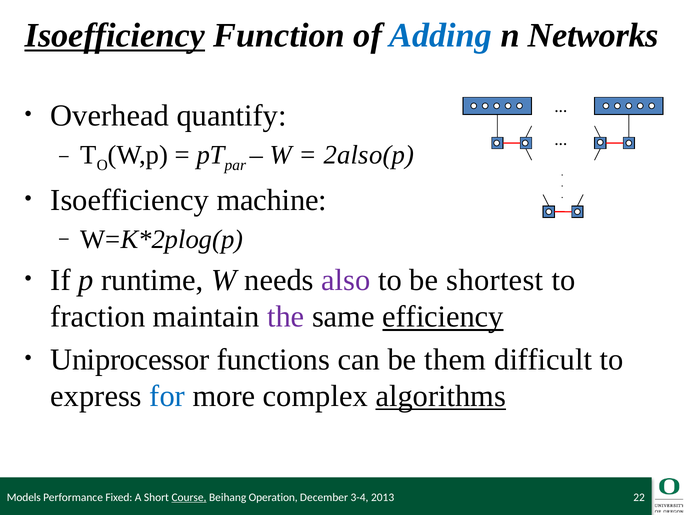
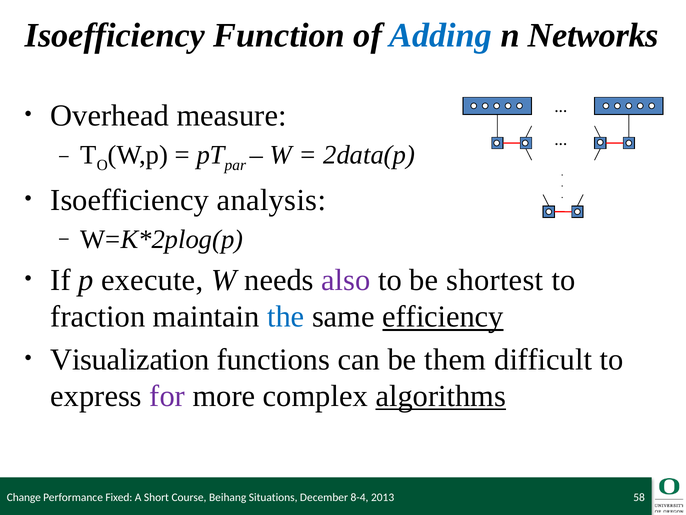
Isoefficiency underline: present -> none (115, 36)
quantify: quantify -> measure (232, 115)
2also(p: 2also(p -> 2data(p (369, 155)
machine: machine -> analysis (272, 200)
runtime: runtime -> execute (152, 280)
the colour: purple -> blue (286, 316)
Uniprocessor: Uniprocessor -> Visualization (130, 359)
for colour: blue -> purple (167, 396)
Models: Models -> Change (24, 497)
Course underline: present -> none (189, 497)
Operation: Operation -> Situations (273, 497)
3-4: 3-4 -> 8-4 (359, 497)
22: 22 -> 58 (639, 497)
